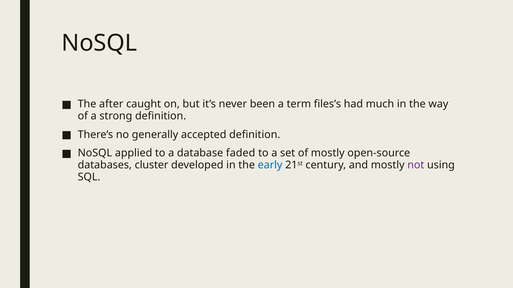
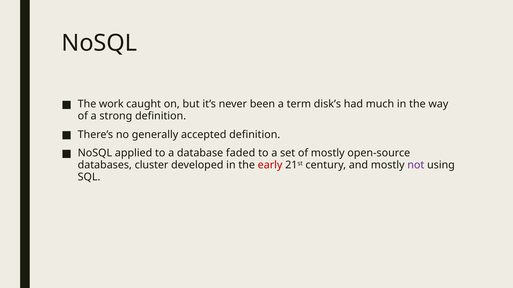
after: after -> work (111, 104)
files’s: files’s -> disk’s (327, 104)
early colour: blue -> red (270, 165)
